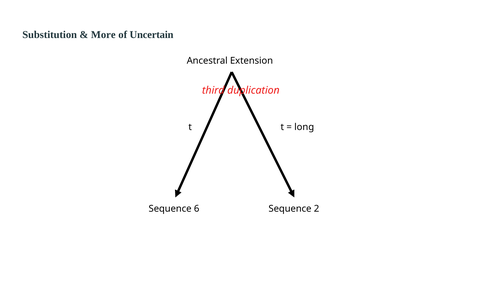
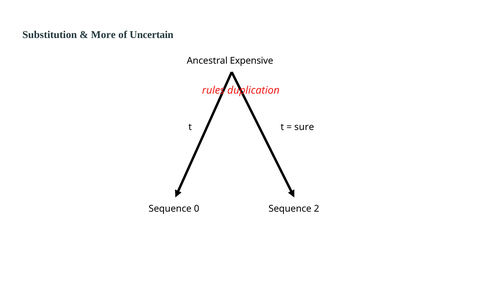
Extension: Extension -> Expensive (252, 61)
third: third -> rules (213, 90)
long: long -> sure (304, 127)
6: 6 -> 0 (197, 209)
